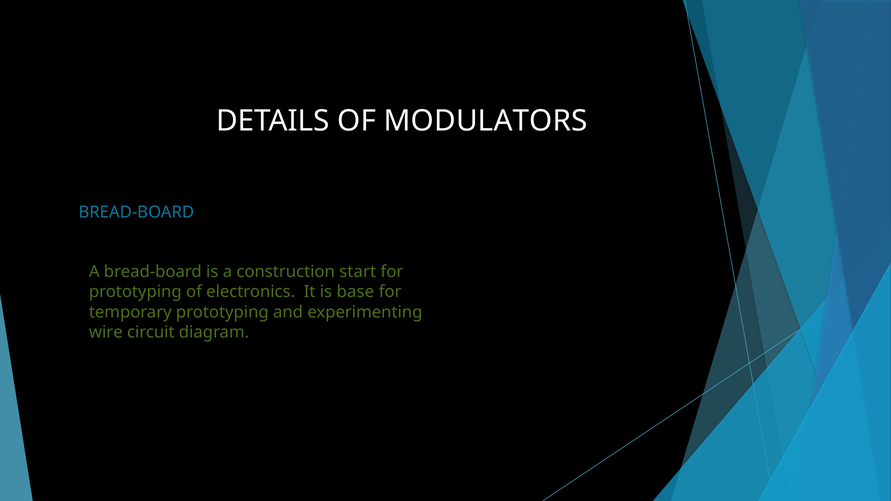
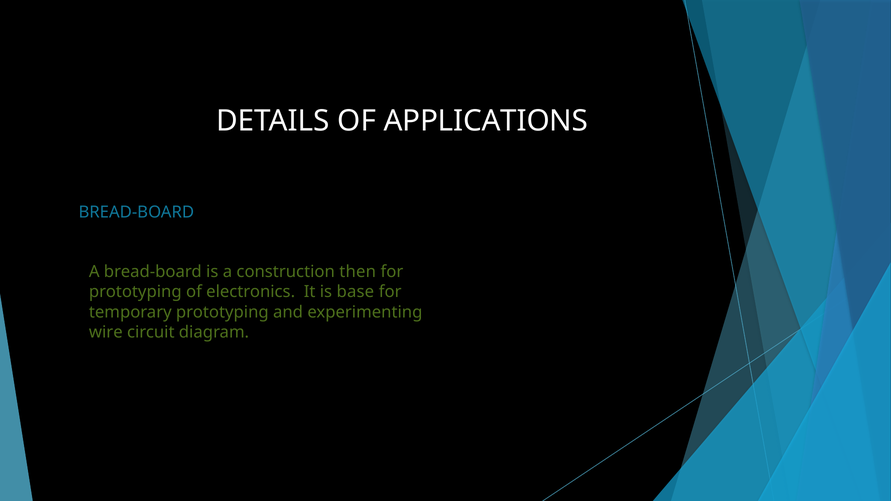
MODULATORS: MODULATORS -> APPLICATIONS (486, 121)
start: start -> then (358, 272)
